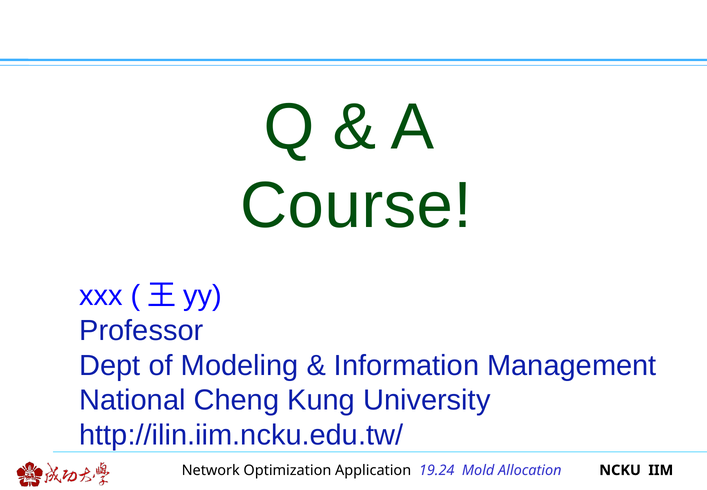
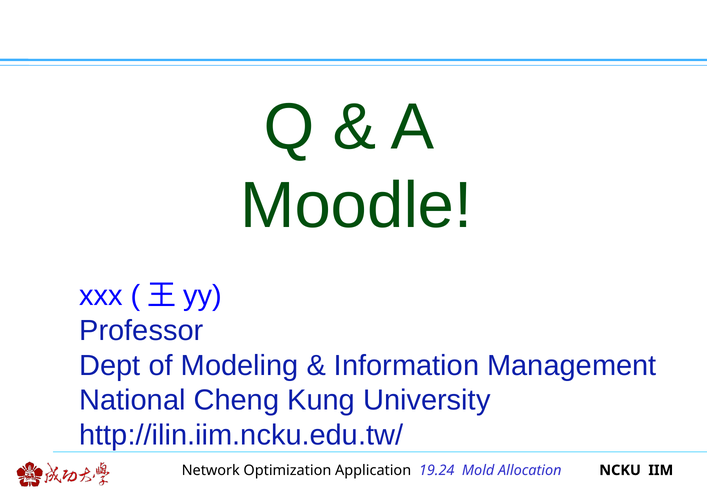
Course: Course -> Moodle (356, 206)
